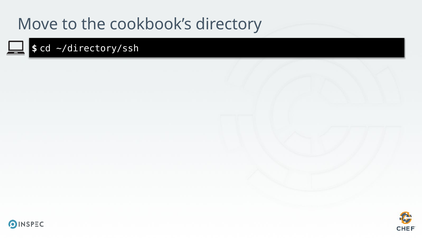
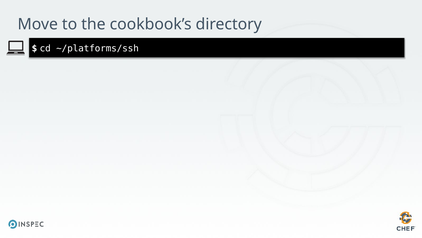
~/directory/ssh: ~/directory/ssh -> ~/platforms/ssh (98, 48)
